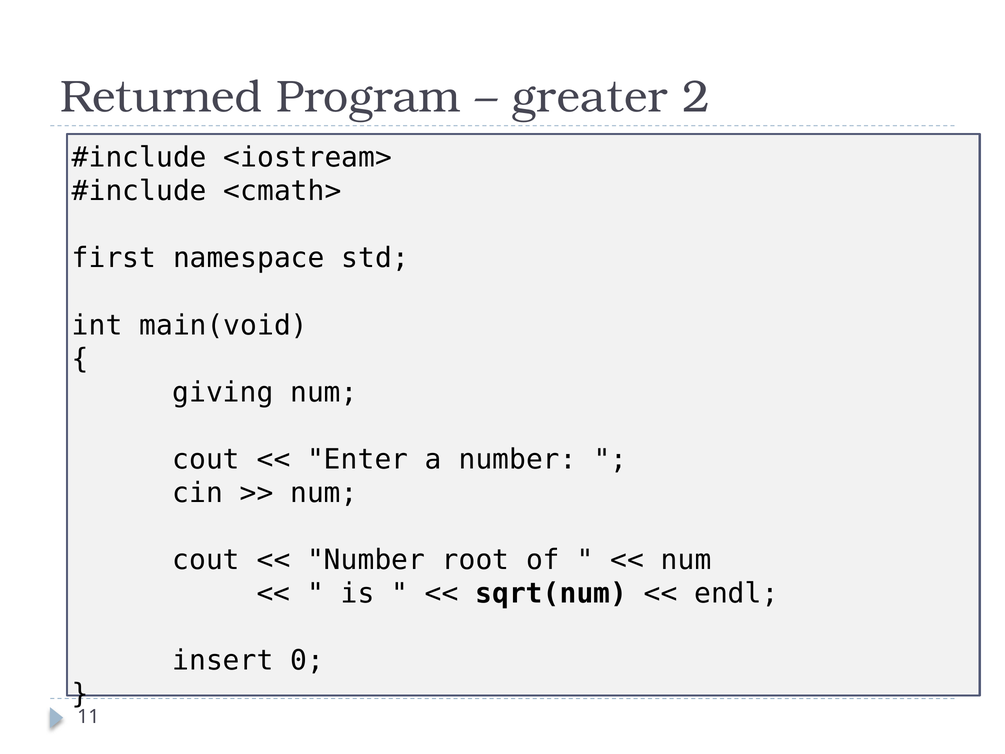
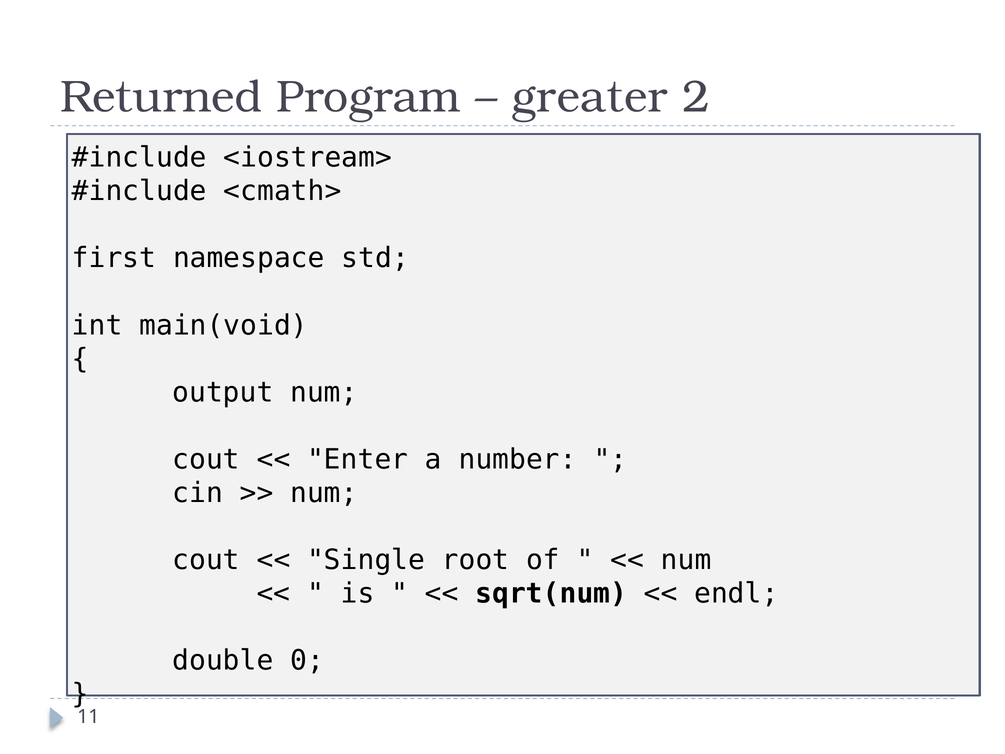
giving: giving -> output (223, 392)
Number: Number -> Single (366, 560)
insert: insert -> double (223, 660)
